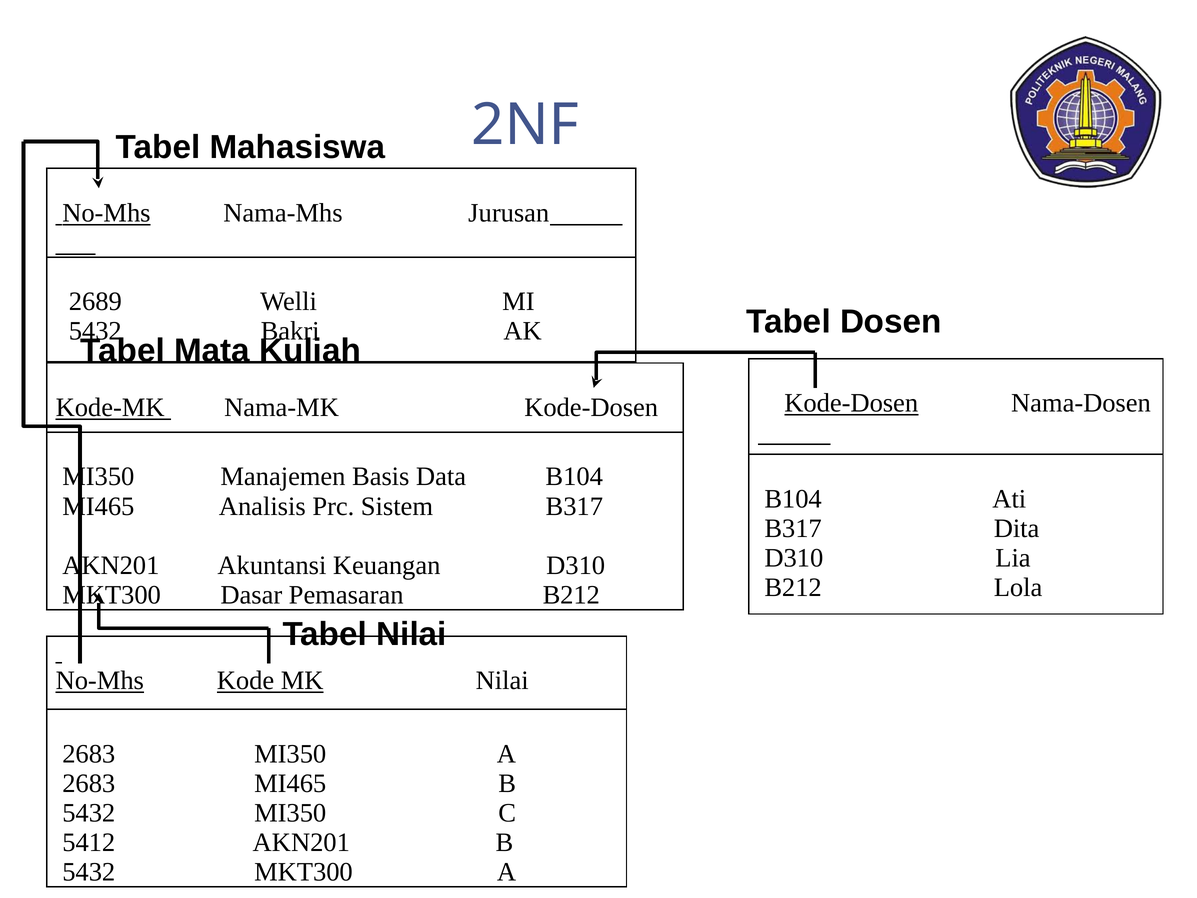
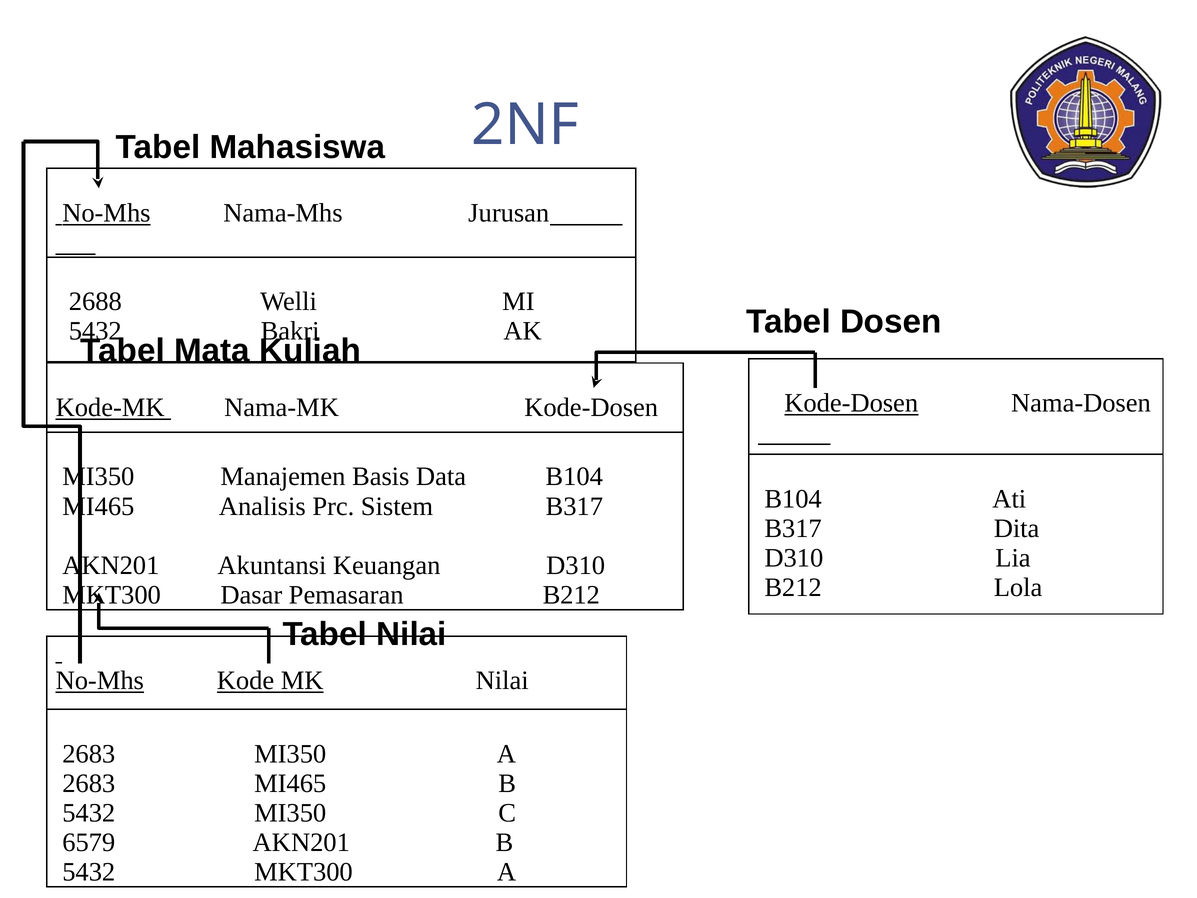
2689: 2689 -> 2688 (95, 302)
5412: 5412 -> 6579 (89, 842)
